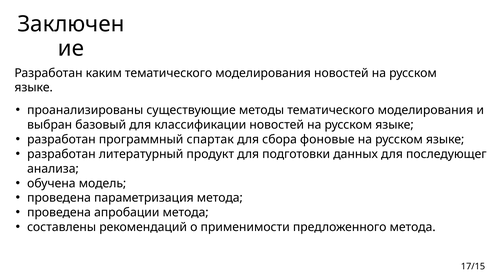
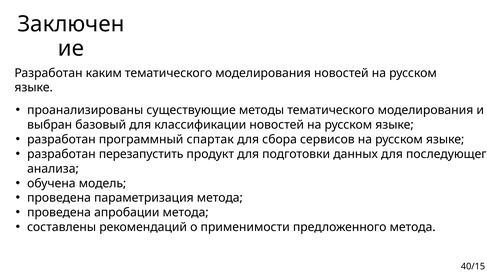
фоновые: фоновые -> сервисов (327, 139)
литературный: литературный -> перезапустить (141, 154)
17/15: 17/15 -> 40/15 (473, 266)
